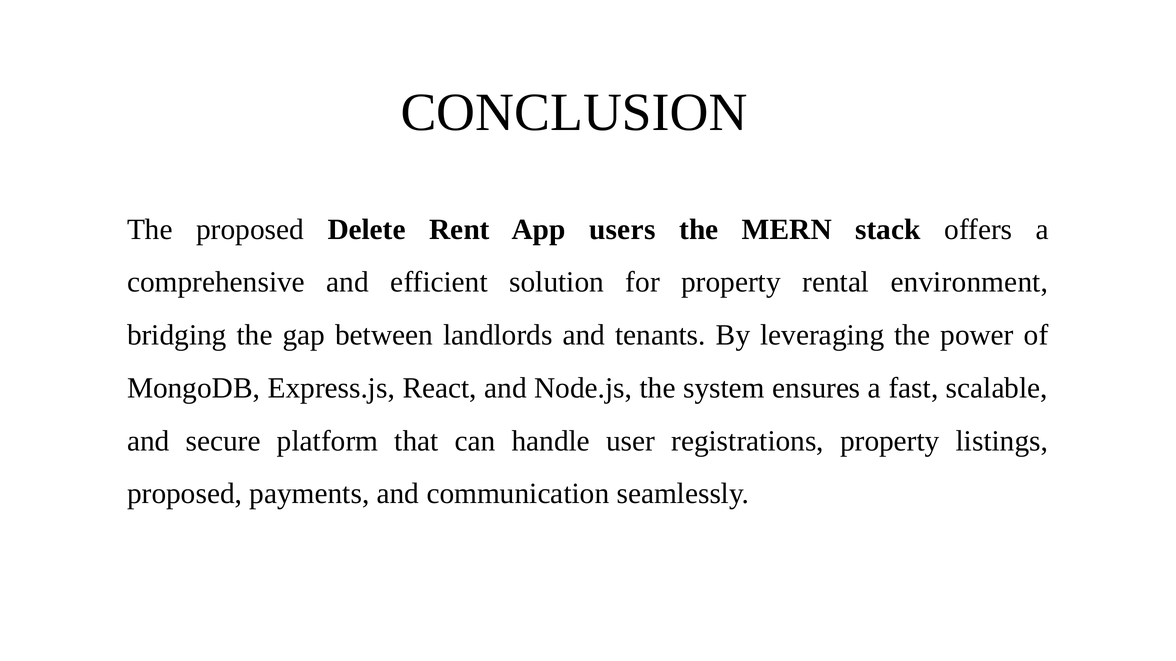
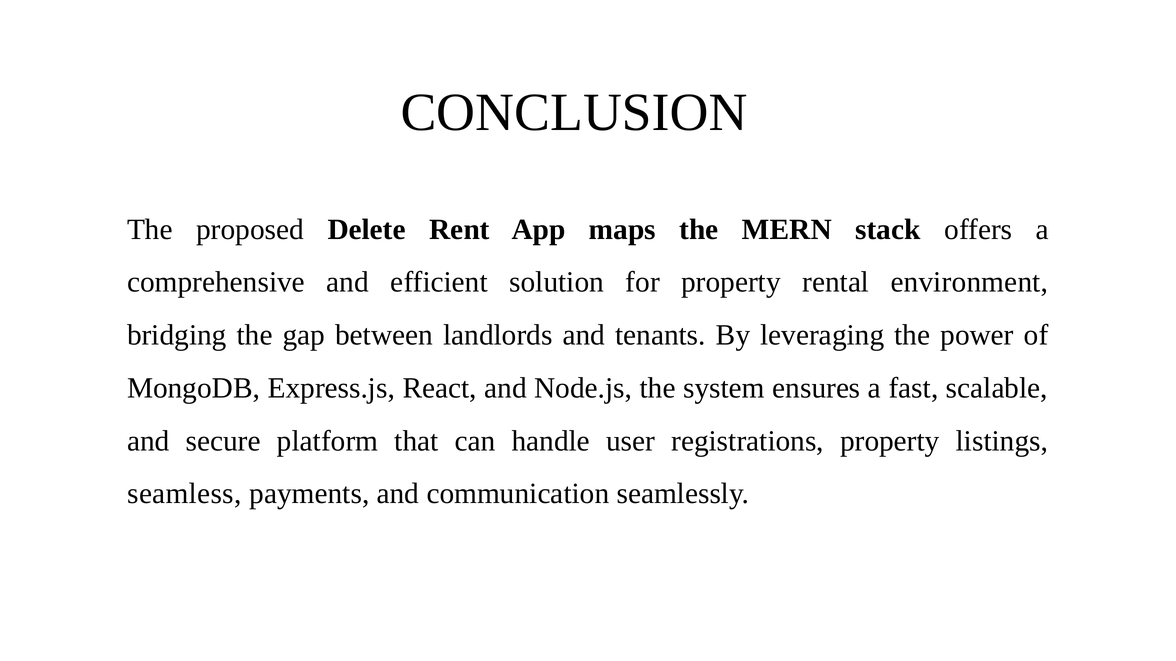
users: users -> maps (622, 230)
proposed: proposed -> seamless (184, 494)
